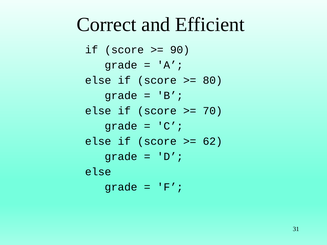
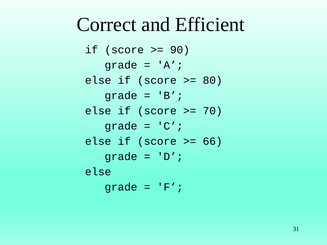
62: 62 -> 66 (213, 141)
